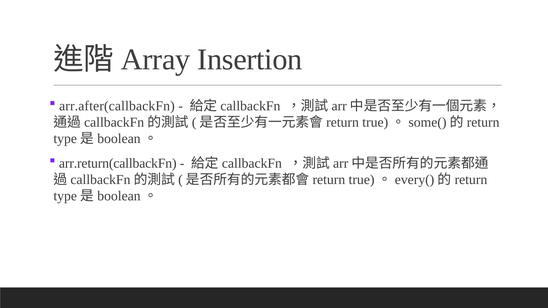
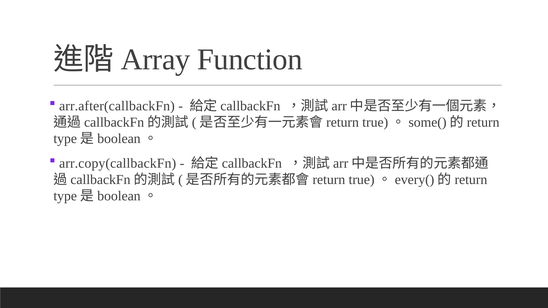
Insertion: Insertion -> Function (250, 59)
arr.return(callbackFn: arr.return(callbackFn -> arr.copy(callbackFn (118, 163)
